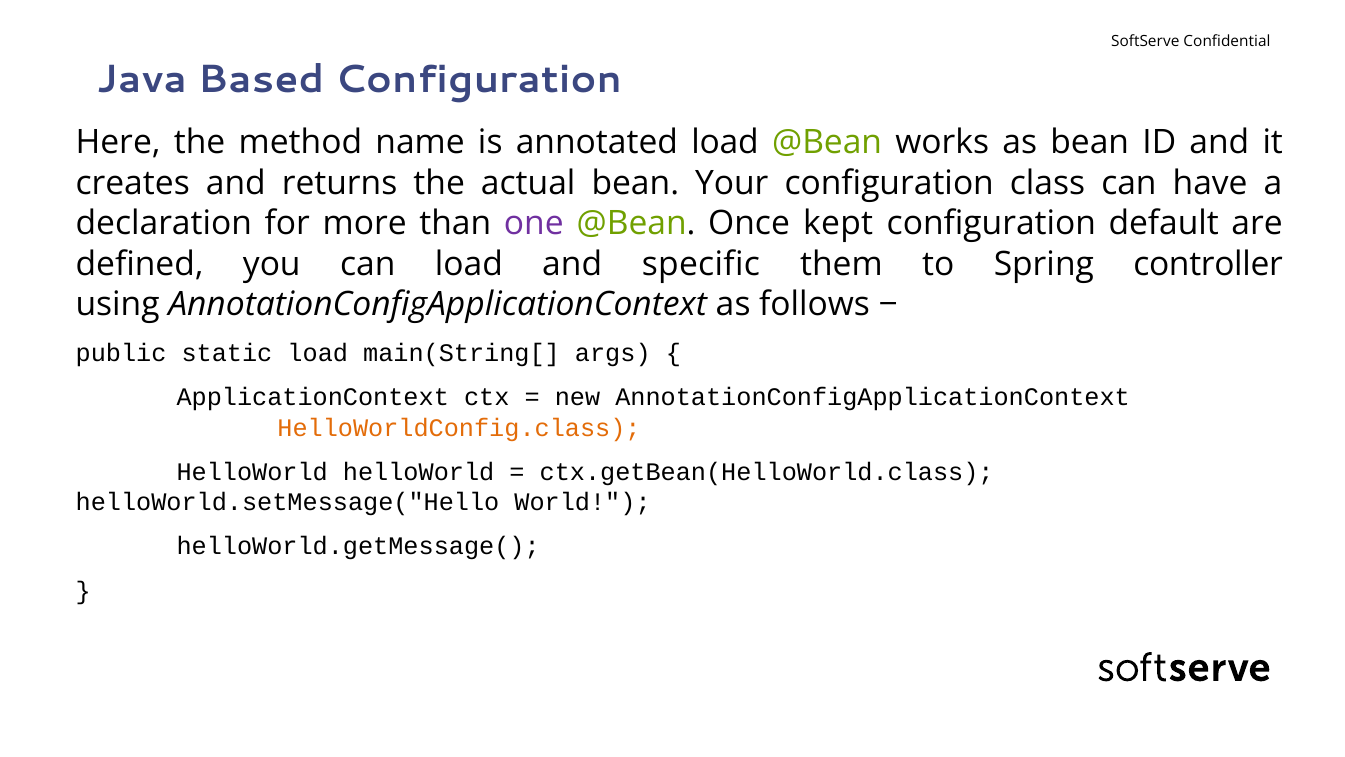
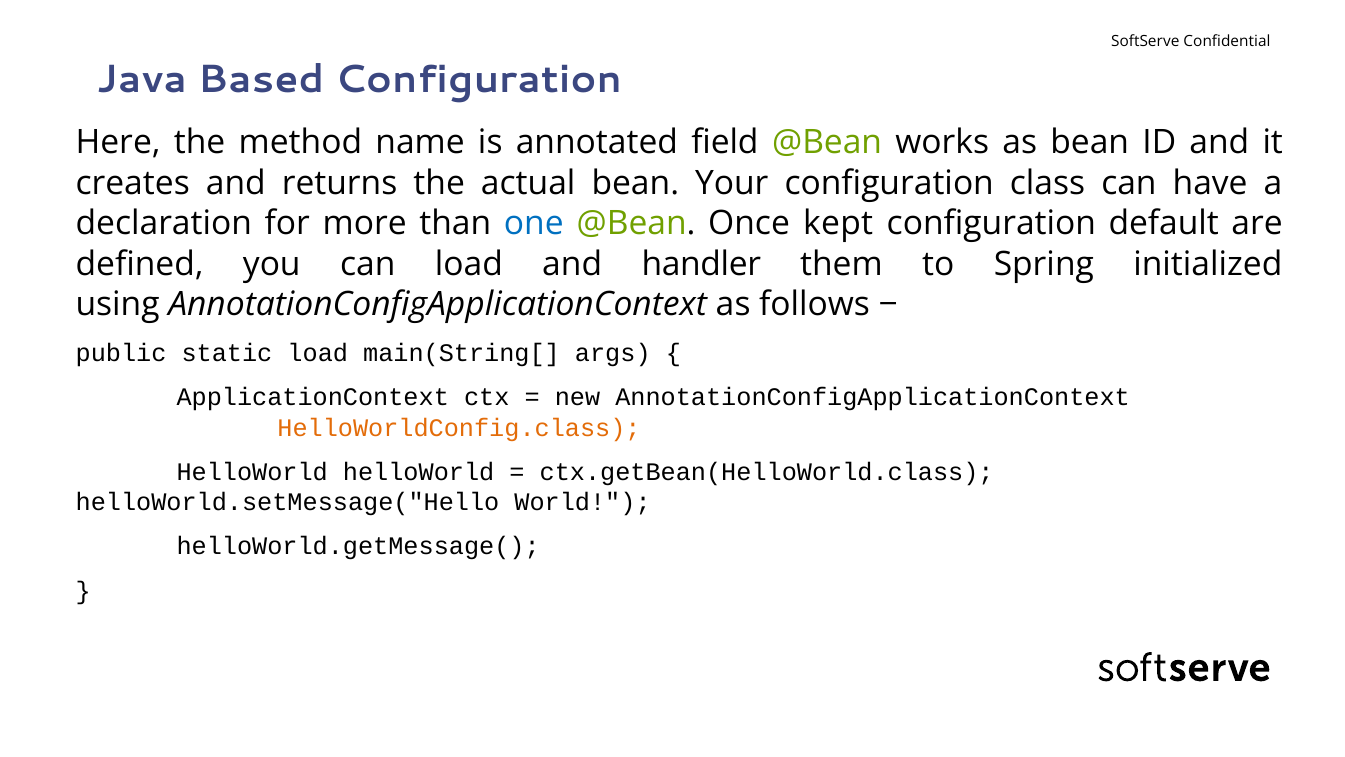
annotated load: load -> field (725, 143)
one colour: purple -> blue (534, 223)
specific: specific -> handler (701, 264)
controller: controller -> initialized (1208, 264)
